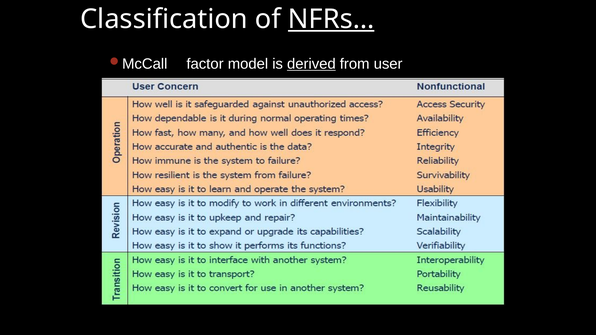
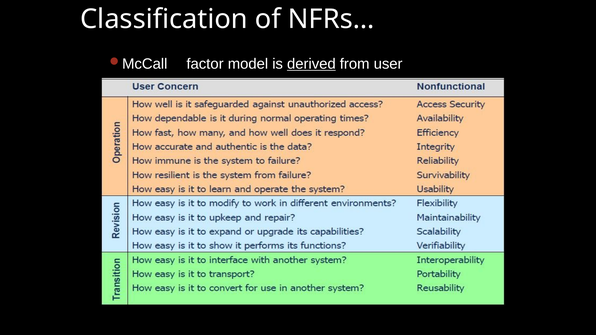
NFRs… underline: present -> none (331, 19)
